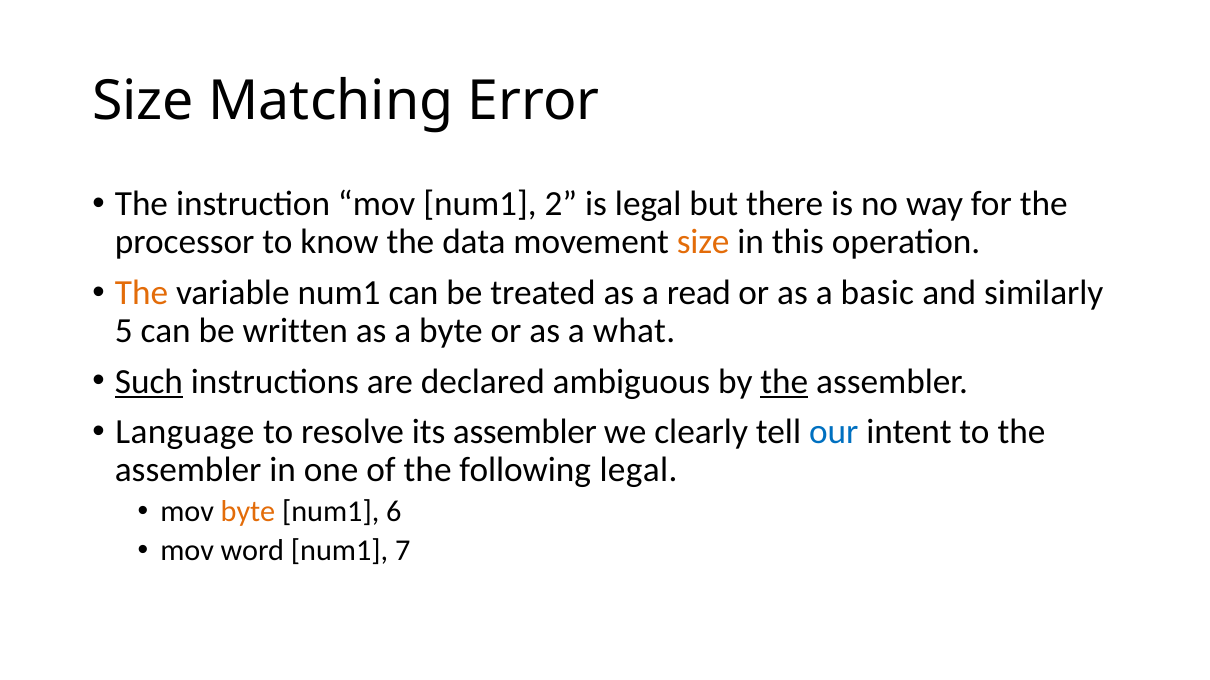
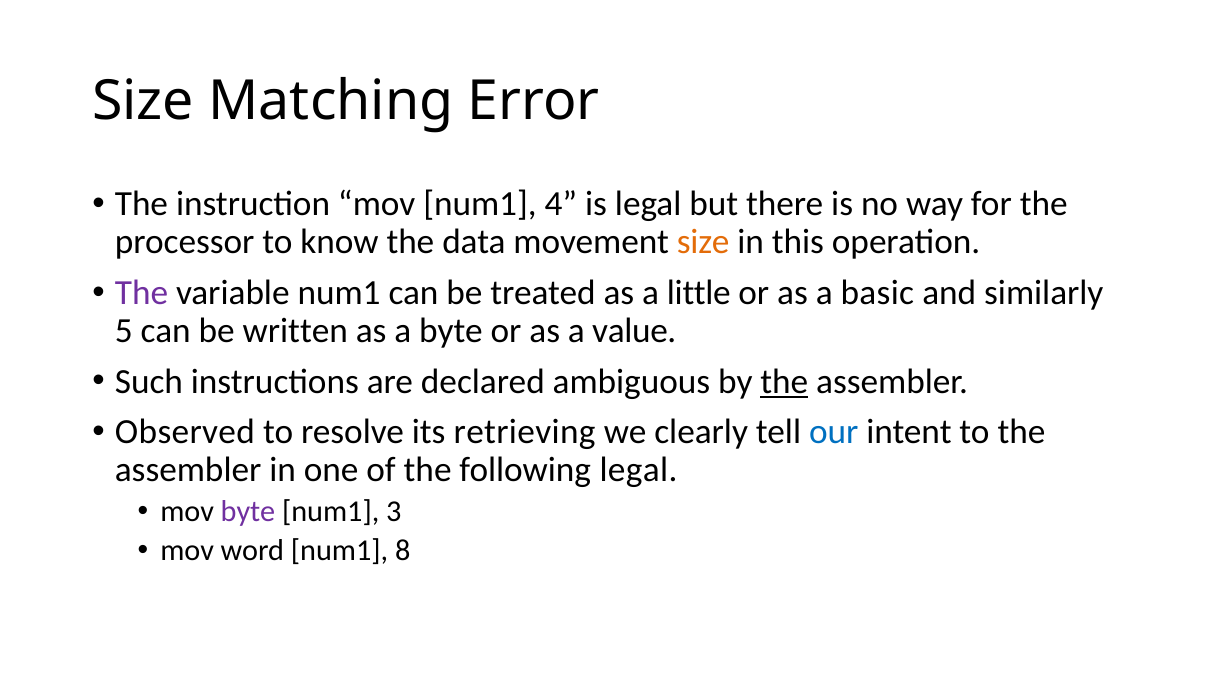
2: 2 -> 4 (561, 205)
The colour: orange -> purple (142, 293)
read: read -> little (699, 293)
what: what -> value (634, 331)
Such underline: present -> none (149, 382)
Language: Language -> Observed (185, 433)
its assembler: assembler -> retrieving (525, 433)
byte colour: orange -> purple (248, 512)
6: 6 -> 3 (394, 512)
7: 7 -> 8 (403, 551)
